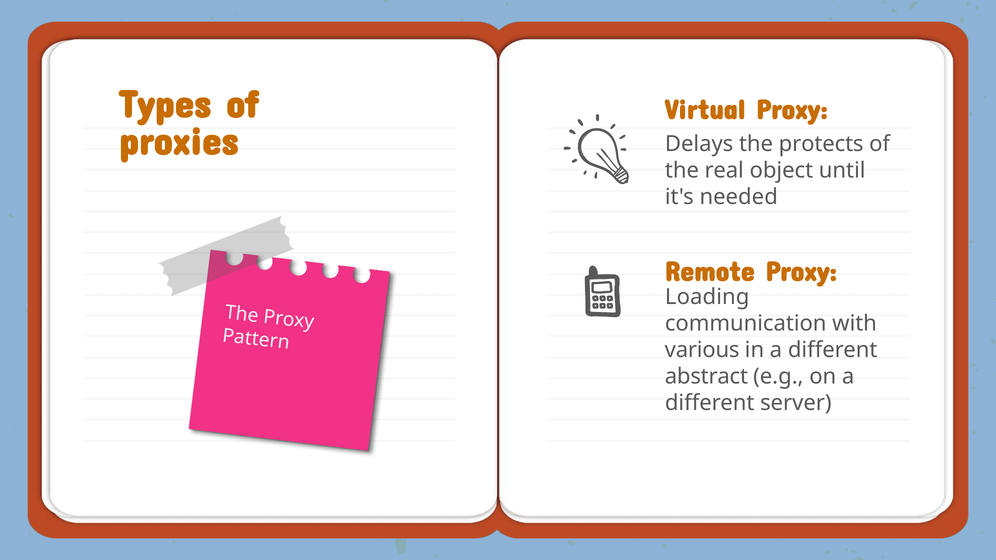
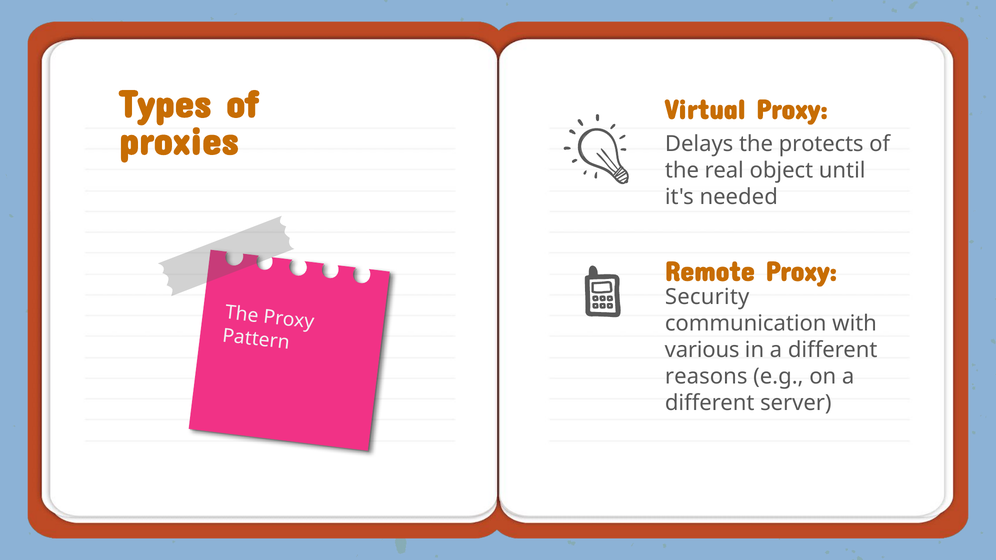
Loading: Loading -> Security (707, 297)
abstract: abstract -> reasons (706, 377)
